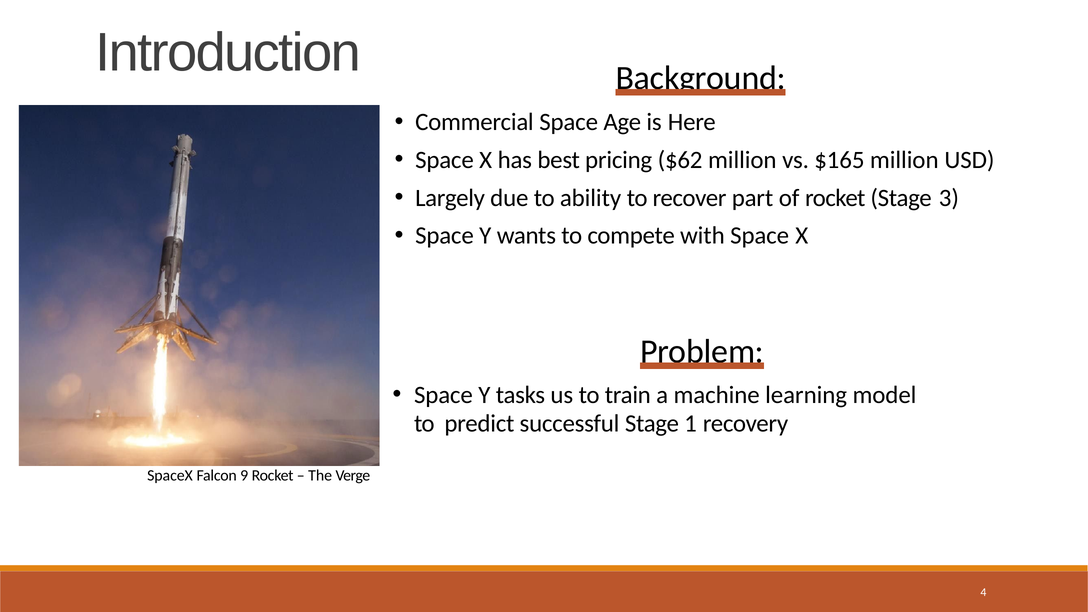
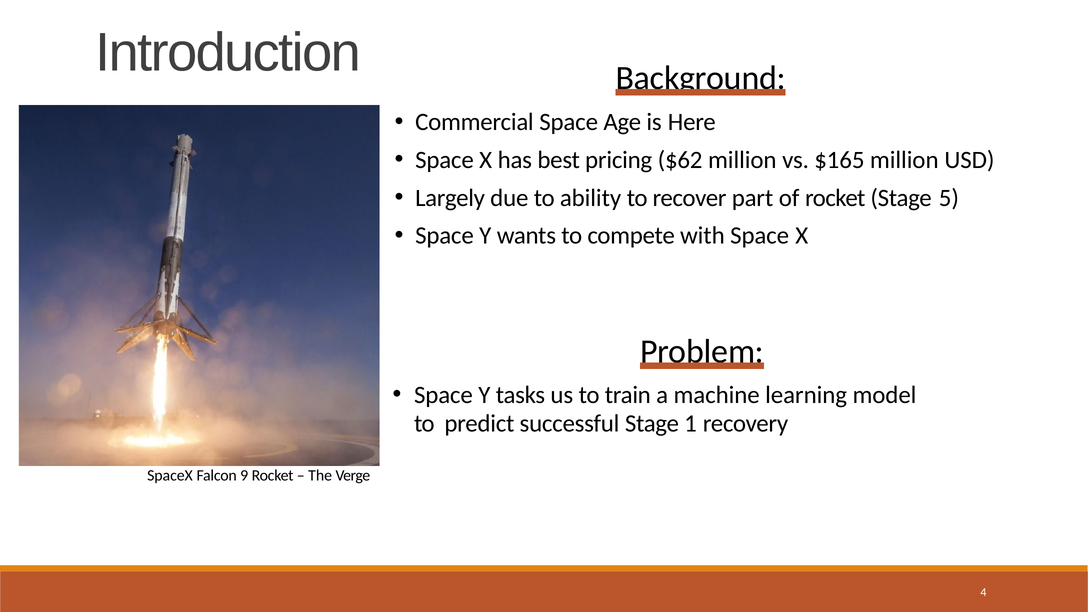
3: 3 -> 5 (949, 198)
